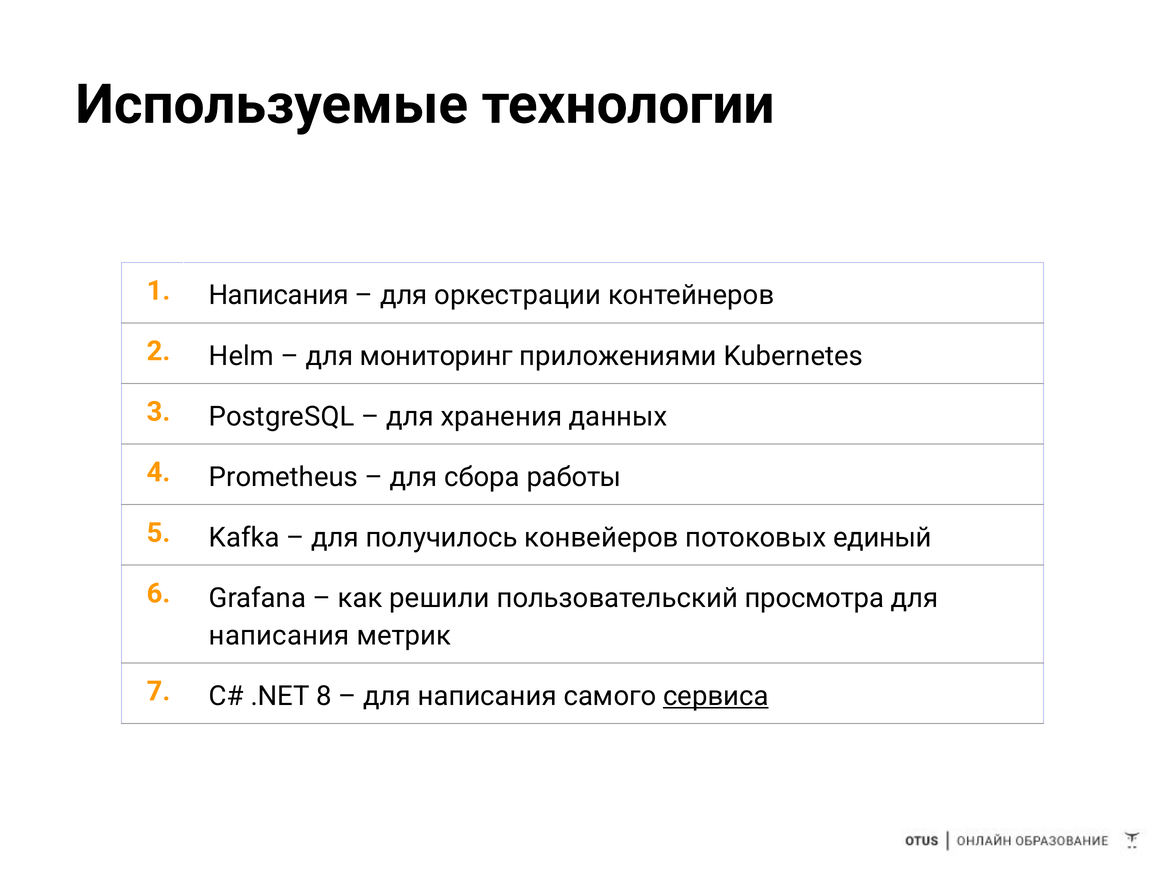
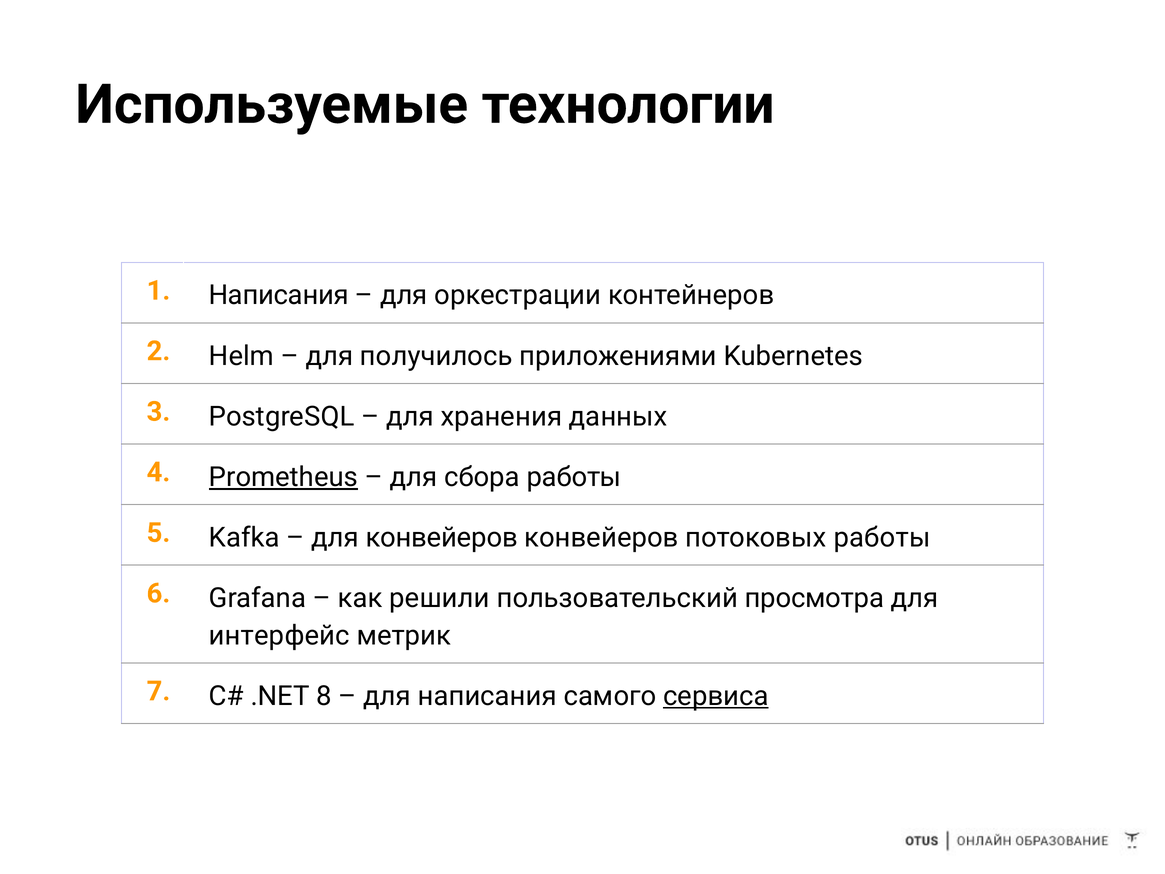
мониторинг: мониторинг -> получилось (436, 356)
Prometheus underline: none -> present (283, 477)
для получилось: получилось -> конвейеров (442, 538)
потоковых единый: единый -> работы (882, 538)
написания: написания -> интерфейс (279, 635)
